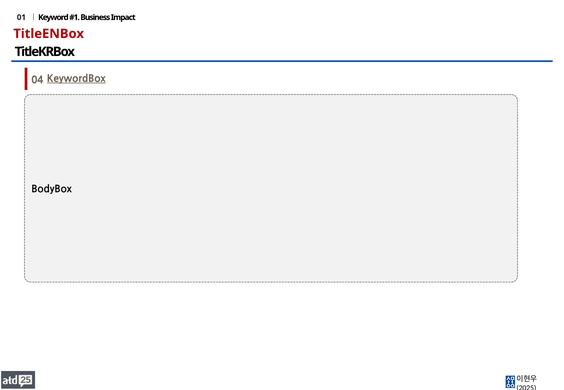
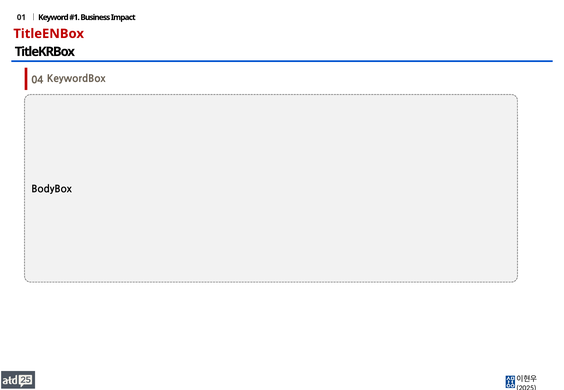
KeywordBox underline: present -> none (76, 79)
